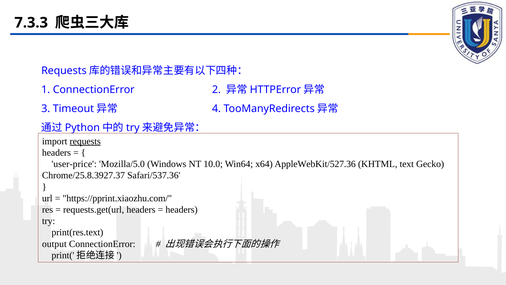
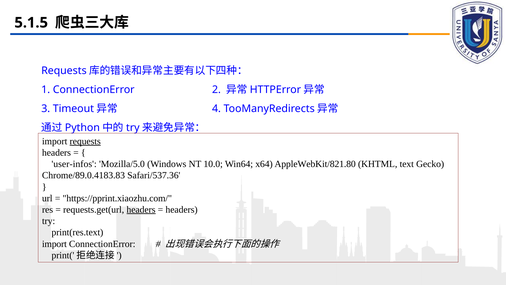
7.3.3: 7.3.3 -> 5.1.5 (31, 23)
user-price: user-price -> user-infos (74, 164)
AppleWebKit/527.36: AppleWebKit/527.36 -> AppleWebKit/821.80 (315, 164)
Chrome/25.8.3927.37: Chrome/25.8.3927.37 -> Chrome/89.0.4183.83 (83, 175)
headers underline: none -> present (141, 209)
output: output -> import (54, 244)
